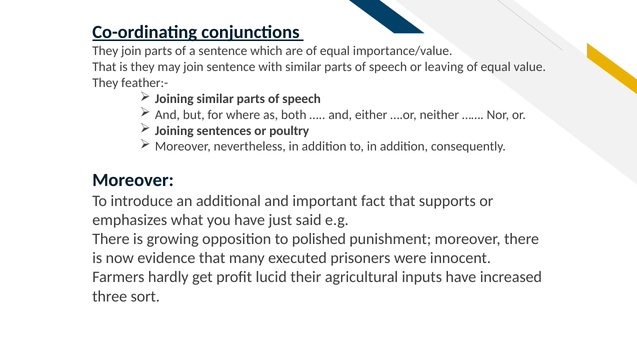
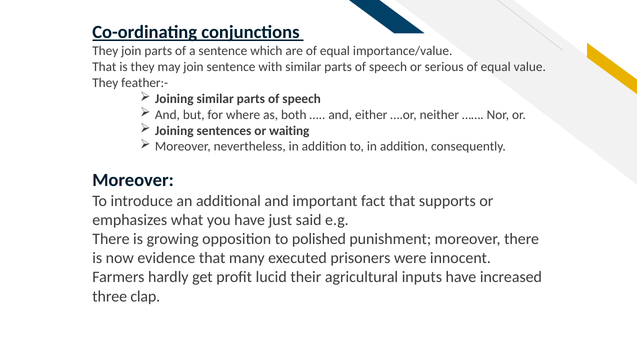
leaving: leaving -> serious (444, 67)
poultry: poultry -> waiting (289, 131)
sort: sort -> clap (145, 297)
